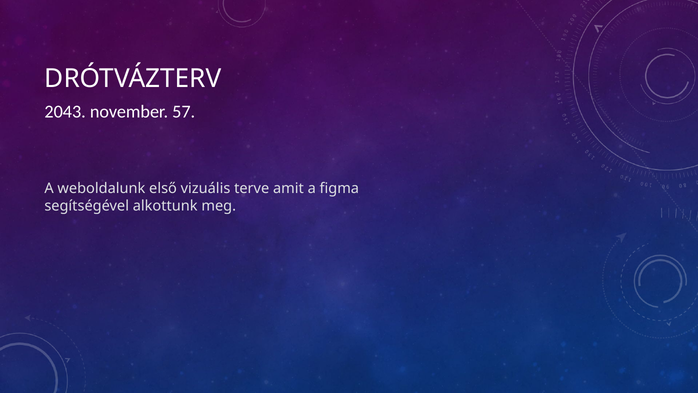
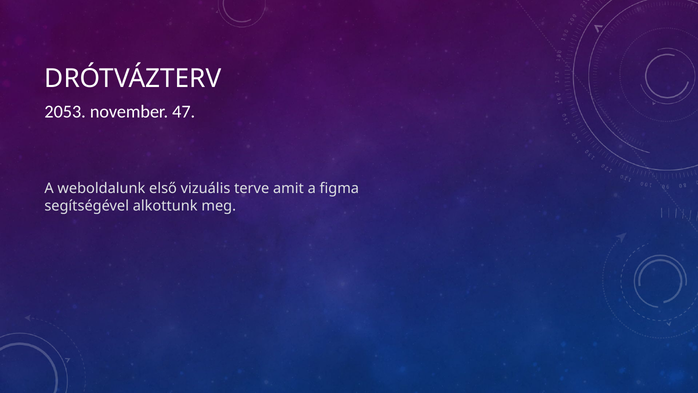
2043: 2043 -> 2053 (65, 112)
57: 57 -> 47 (184, 112)
